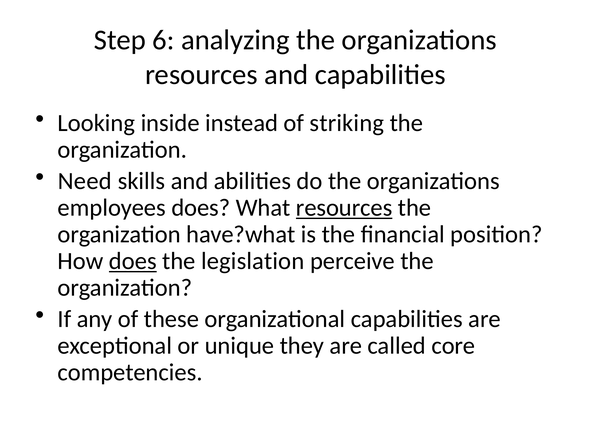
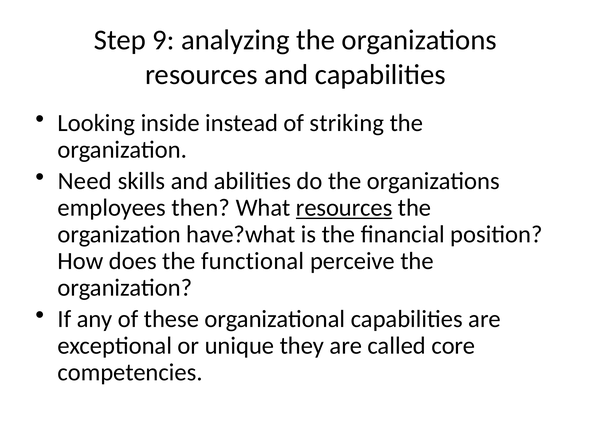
6: 6 -> 9 (163, 40)
employees does: does -> then (201, 207)
does underline: present -> none (133, 261)
legislation: legislation -> functional (253, 261)
